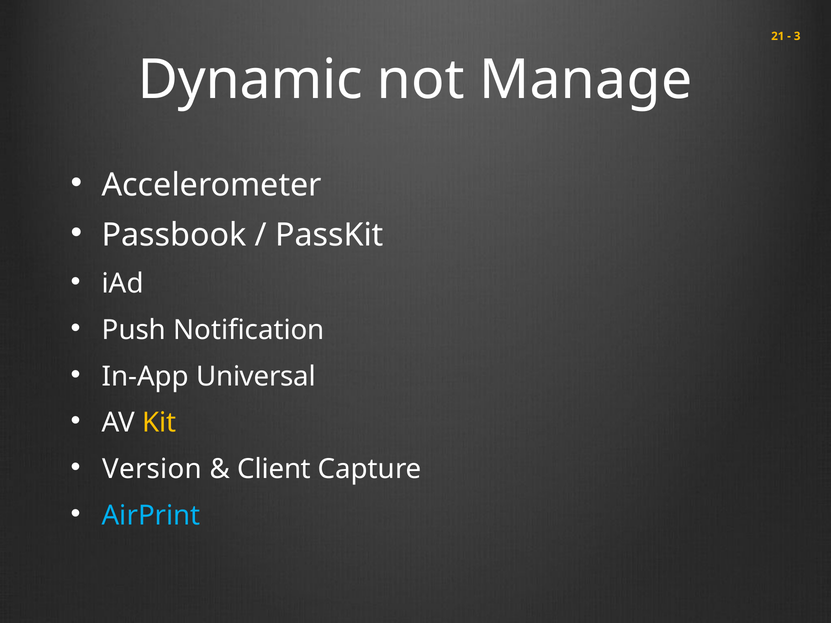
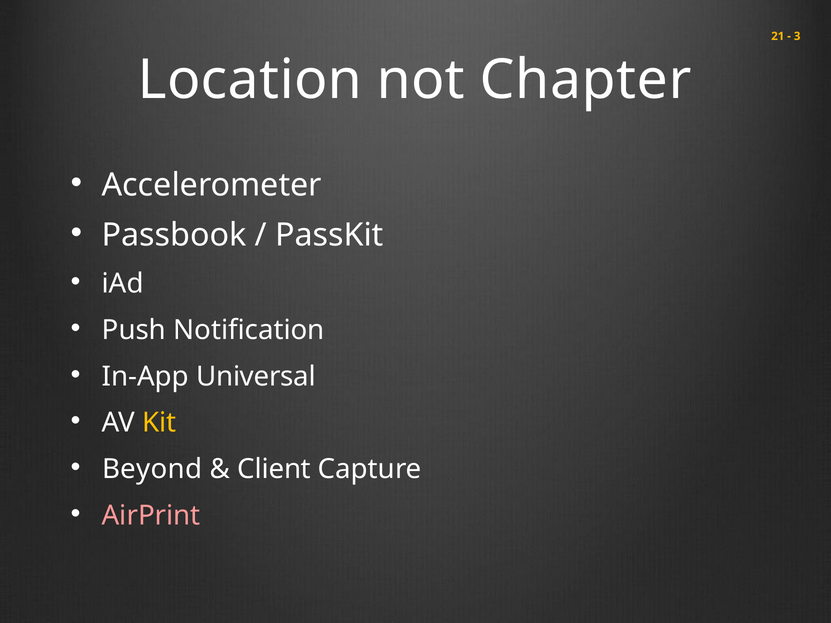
Dynamic: Dynamic -> Location (250, 80)
Manage: Manage -> Chapter (586, 80)
Version: Version -> Beyond (152, 469)
AirPrint colour: light blue -> pink (151, 516)
